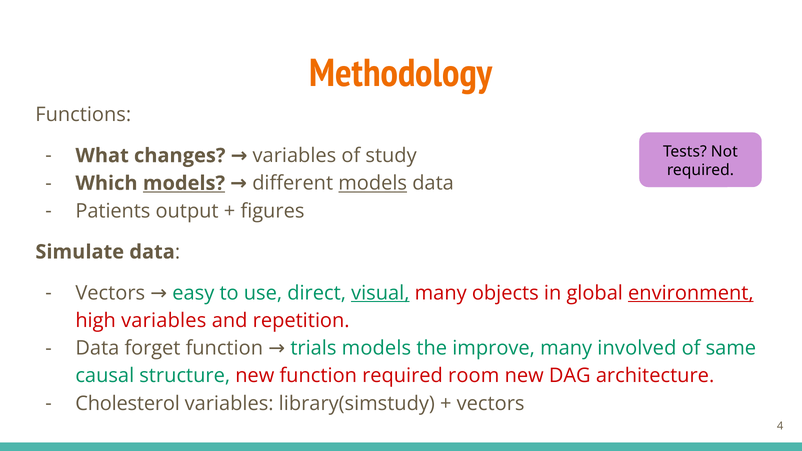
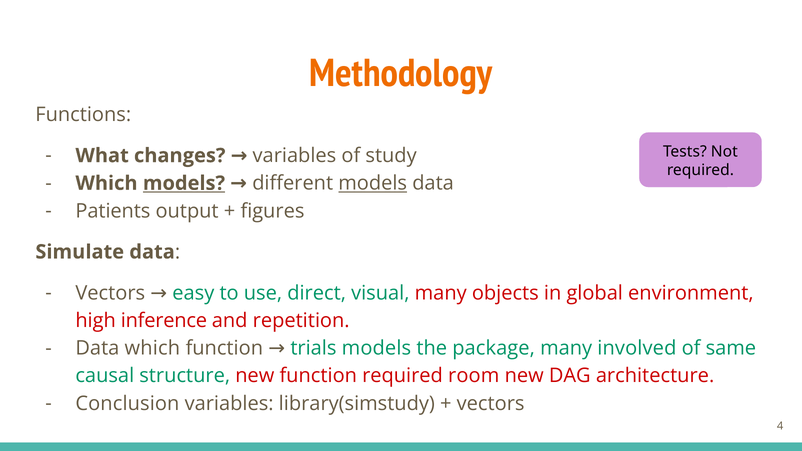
visual underline: present -> none (380, 293)
environment underline: present -> none (691, 293)
high variables: variables -> inference (164, 321)
Data forget: forget -> which (152, 348)
improve: improve -> package (494, 348)
Cholesterol: Cholesterol -> Conclusion (127, 404)
